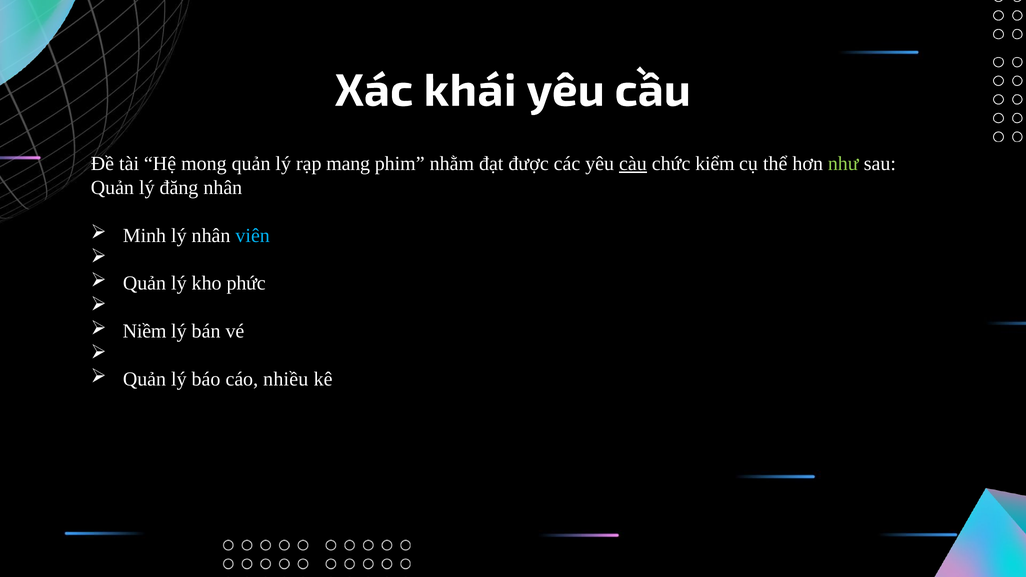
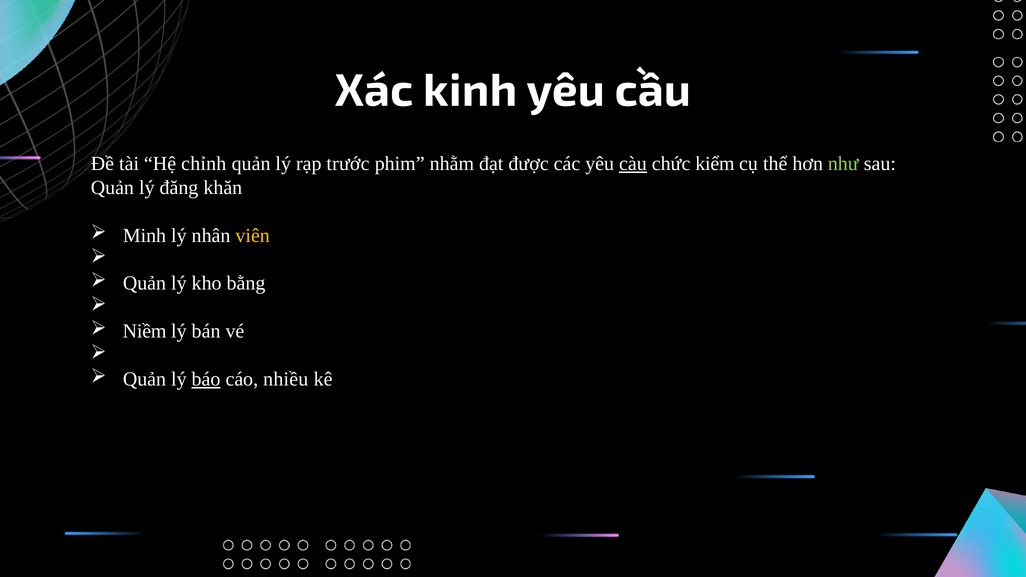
khái: khái -> kinh (470, 91)
mong: mong -> chỉnh (204, 164)
mang: mang -> trước (348, 164)
đăng nhân: nhân -> khăn (223, 188)
viên colour: light blue -> yellow (253, 236)
phức: phức -> bằng (246, 283)
báo underline: none -> present (206, 379)
